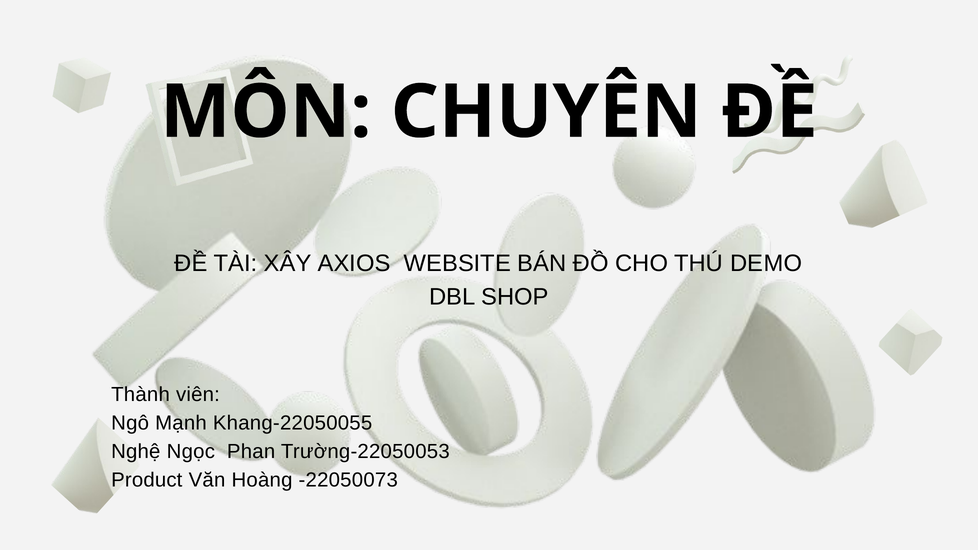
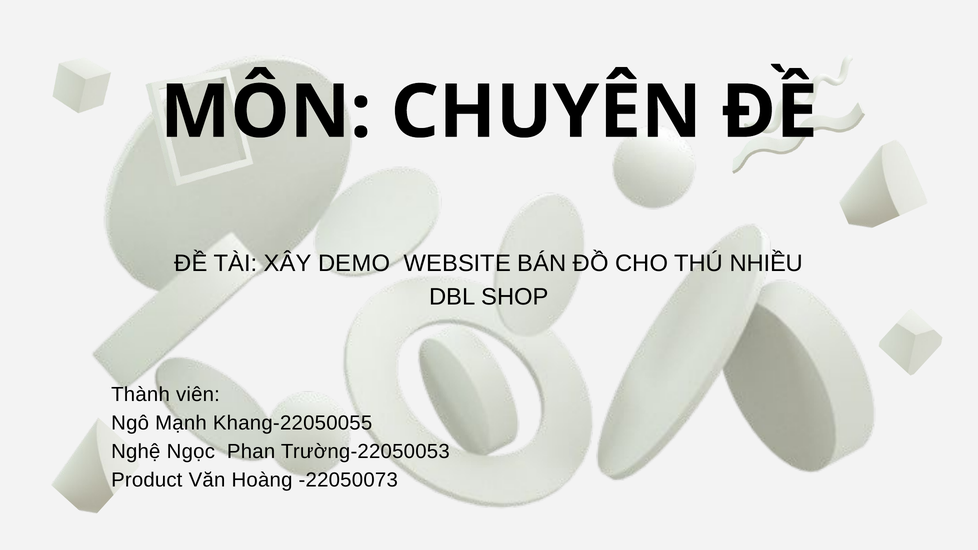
AXIOS: AXIOS -> DEMO (354, 264)
DEMO: DEMO -> NHIỀU (766, 264)
